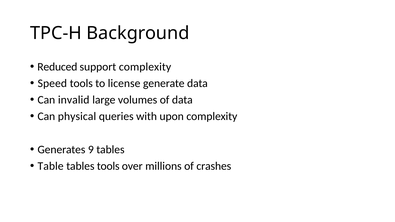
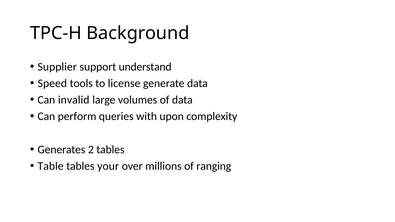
Reduced: Reduced -> Supplier (57, 67)
support complexity: complexity -> understand (145, 67)
physical: physical -> perform (77, 116)
9: 9 -> 2 (91, 150)
tables tools: tools -> your (108, 166)
crashes: crashes -> ranging (214, 166)
